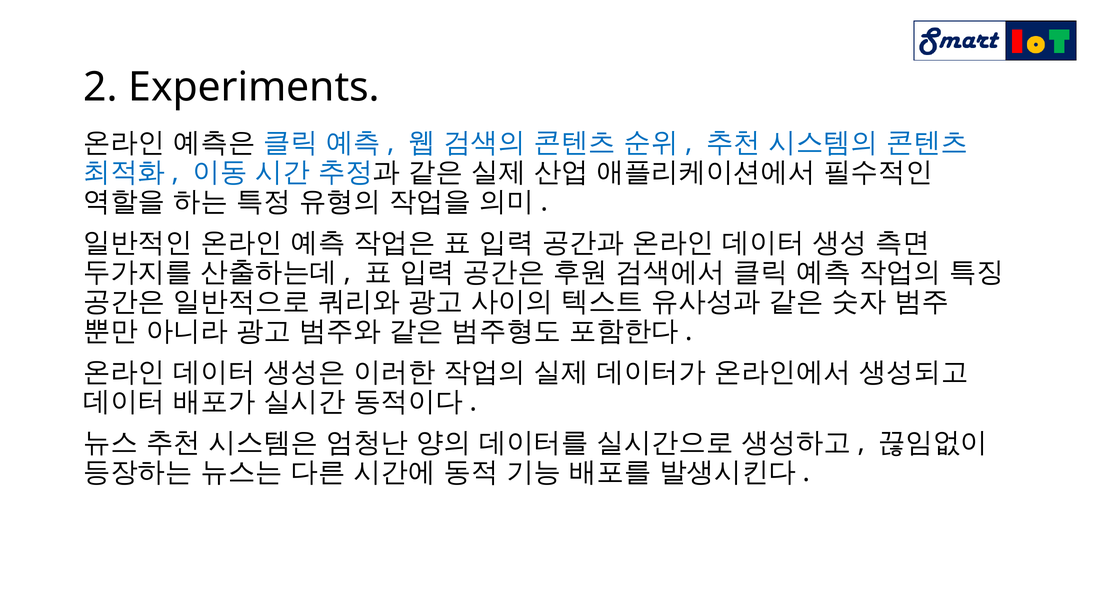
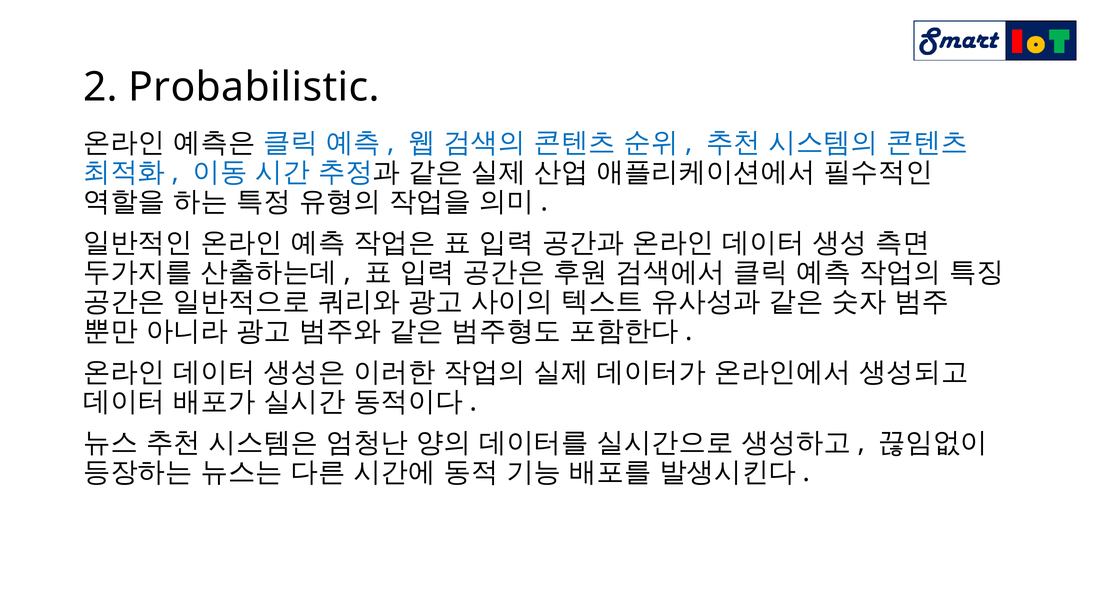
Experiments: Experiments -> Probabilistic (254, 87)
